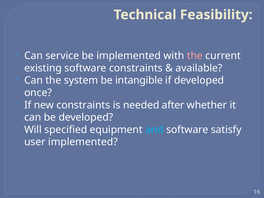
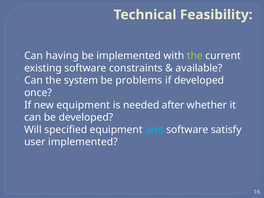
service: service -> having (62, 56)
the colour: pink -> light green (195, 56)
intangible: intangible -> problems (139, 80)
new constraints: constraints -> equipment (83, 105)
